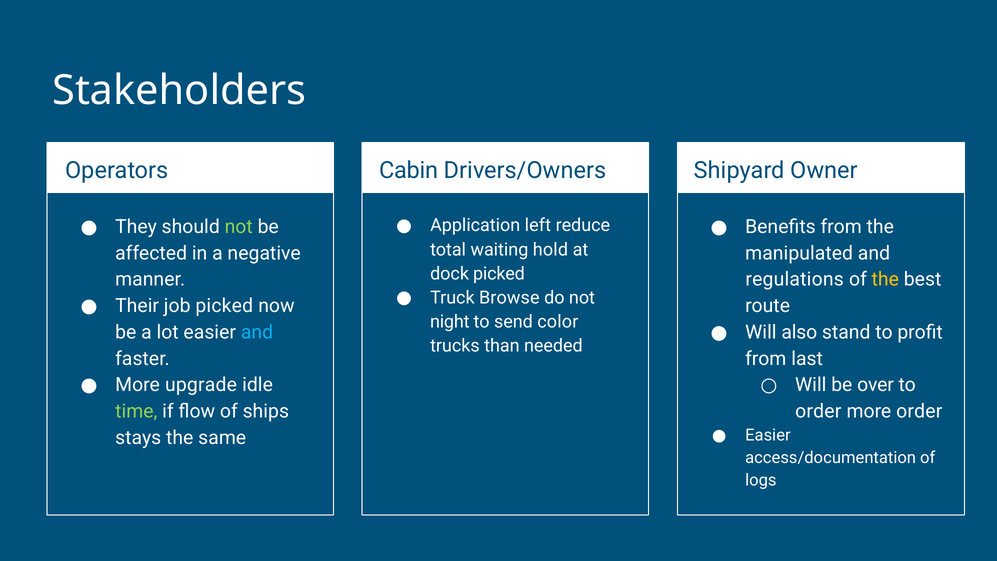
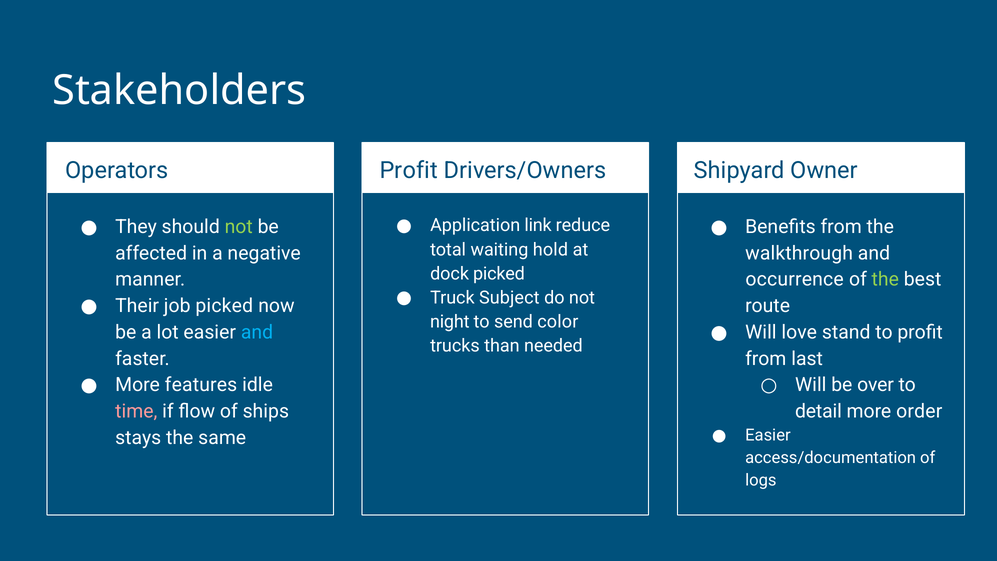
Cabin: Cabin -> Profit (409, 171)
left: left -> link (538, 225)
manipulated: manipulated -> walkthrough (799, 253)
regulations: regulations -> occurrence (795, 280)
the colour: yellow -> light green (885, 280)
Browse: Browse -> Subject (509, 298)
also: also -> love (799, 332)
upgrade: upgrade -> features (201, 385)
time colour: light green -> pink (136, 411)
order: order -> detail (818, 411)
